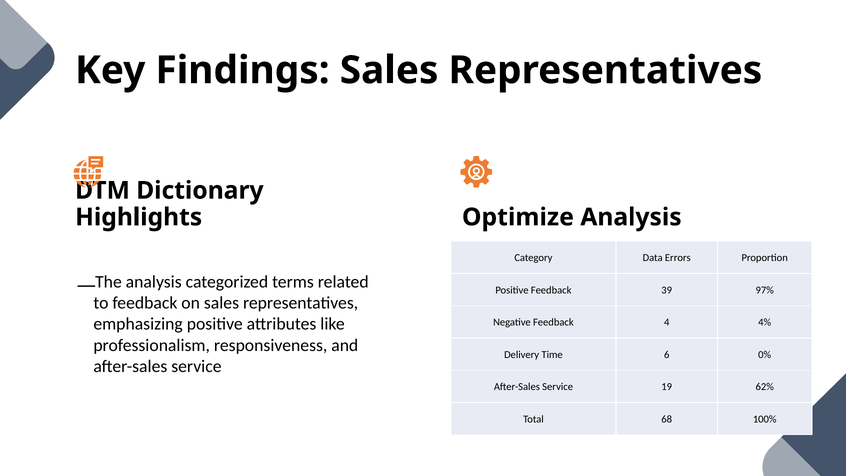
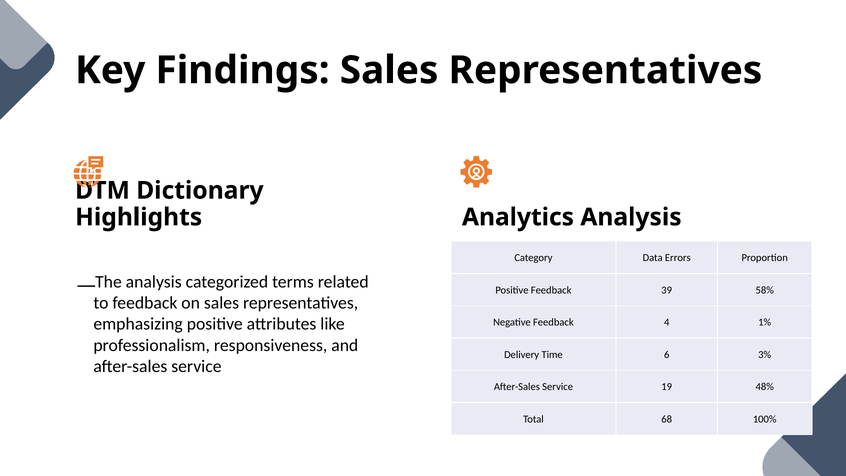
Optimize: Optimize -> Analytics (518, 217)
97%: 97% -> 58% (765, 290)
4%: 4% -> 1% (765, 322)
0%: 0% -> 3% (765, 354)
62%: 62% -> 48% (765, 387)
